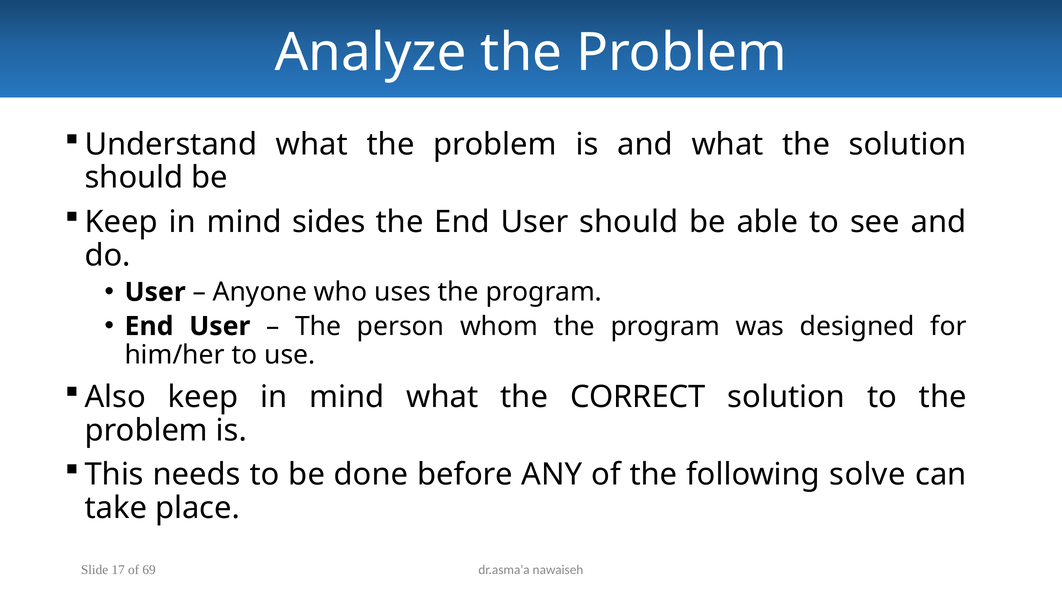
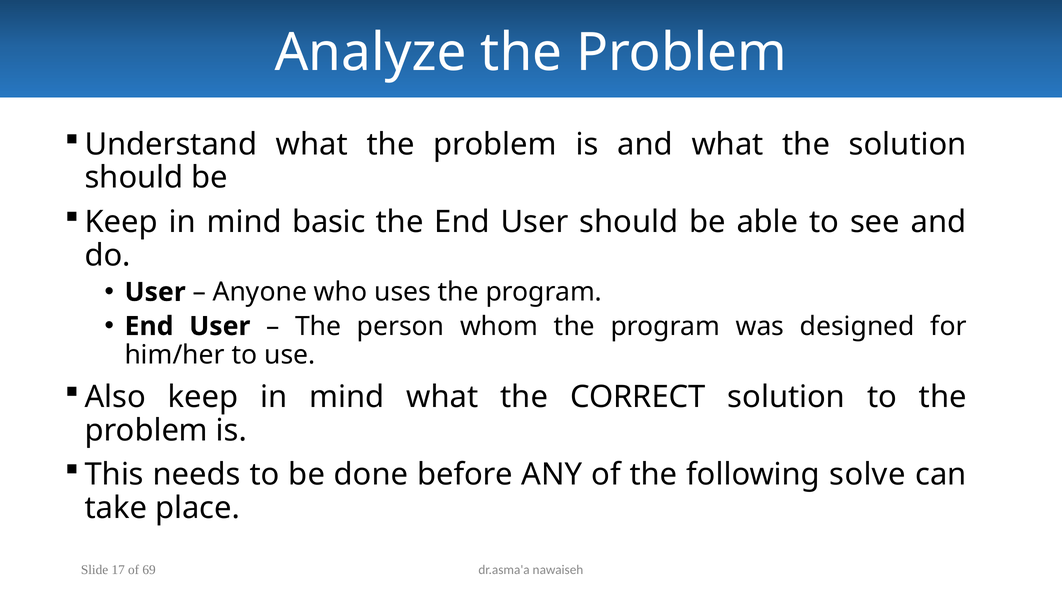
sides: sides -> basic (329, 222)
